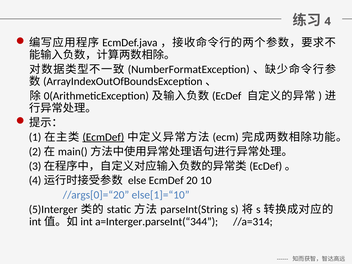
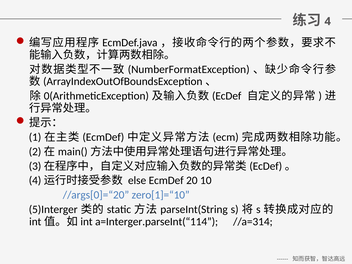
EcmDef underline: present -> none (103, 137)
else[1]=“10: else[1]=“10 -> zero[1]=“10 (161, 195)
a=Interger.parseInt(“344: a=Interger.parseInt(“344 -> a=Interger.parseInt(“114 (157, 222)
